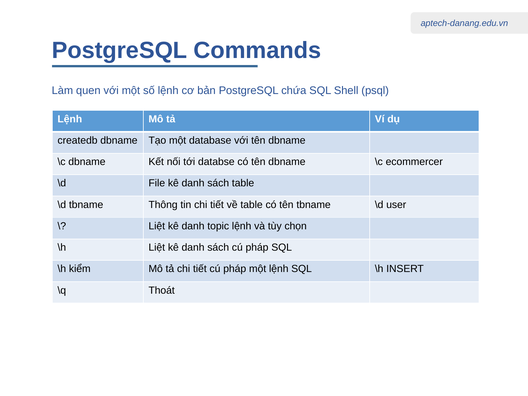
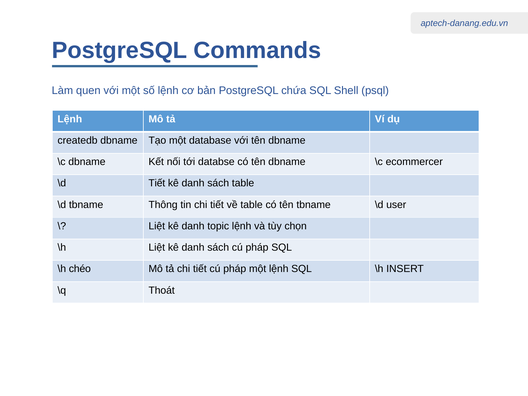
\d File: File -> Tiết (157, 183)
kiểm: kiểm -> chéo (80, 269)
